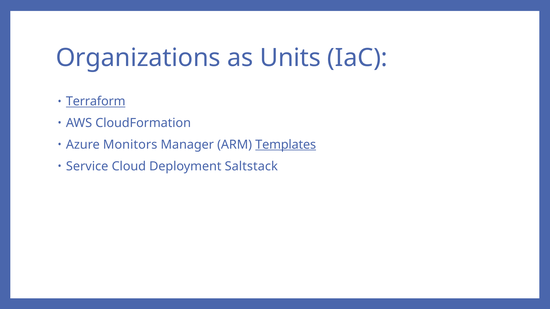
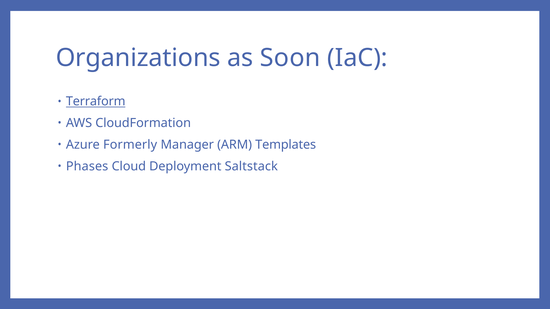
Units: Units -> Soon (290, 58)
Monitors: Monitors -> Formerly (130, 145)
Templates underline: present -> none (286, 145)
Service: Service -> Phases (87, 166)
